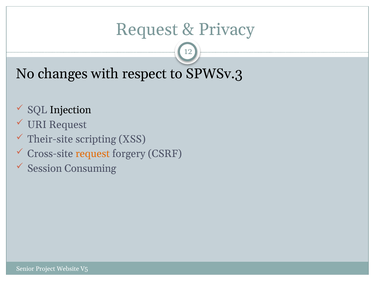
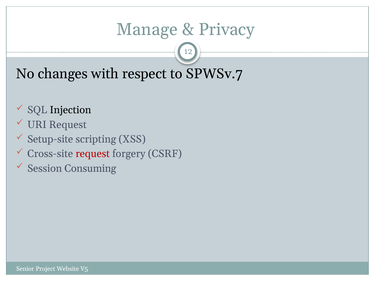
Request: Request -> Manage (147, 30)
SPWSv.3: SPWSv.3 -> SPWSv.7 (214, 74)
Their-site: Their-site -> Setup-site (50, 139)
request colour: orange -> red (93, 154)
